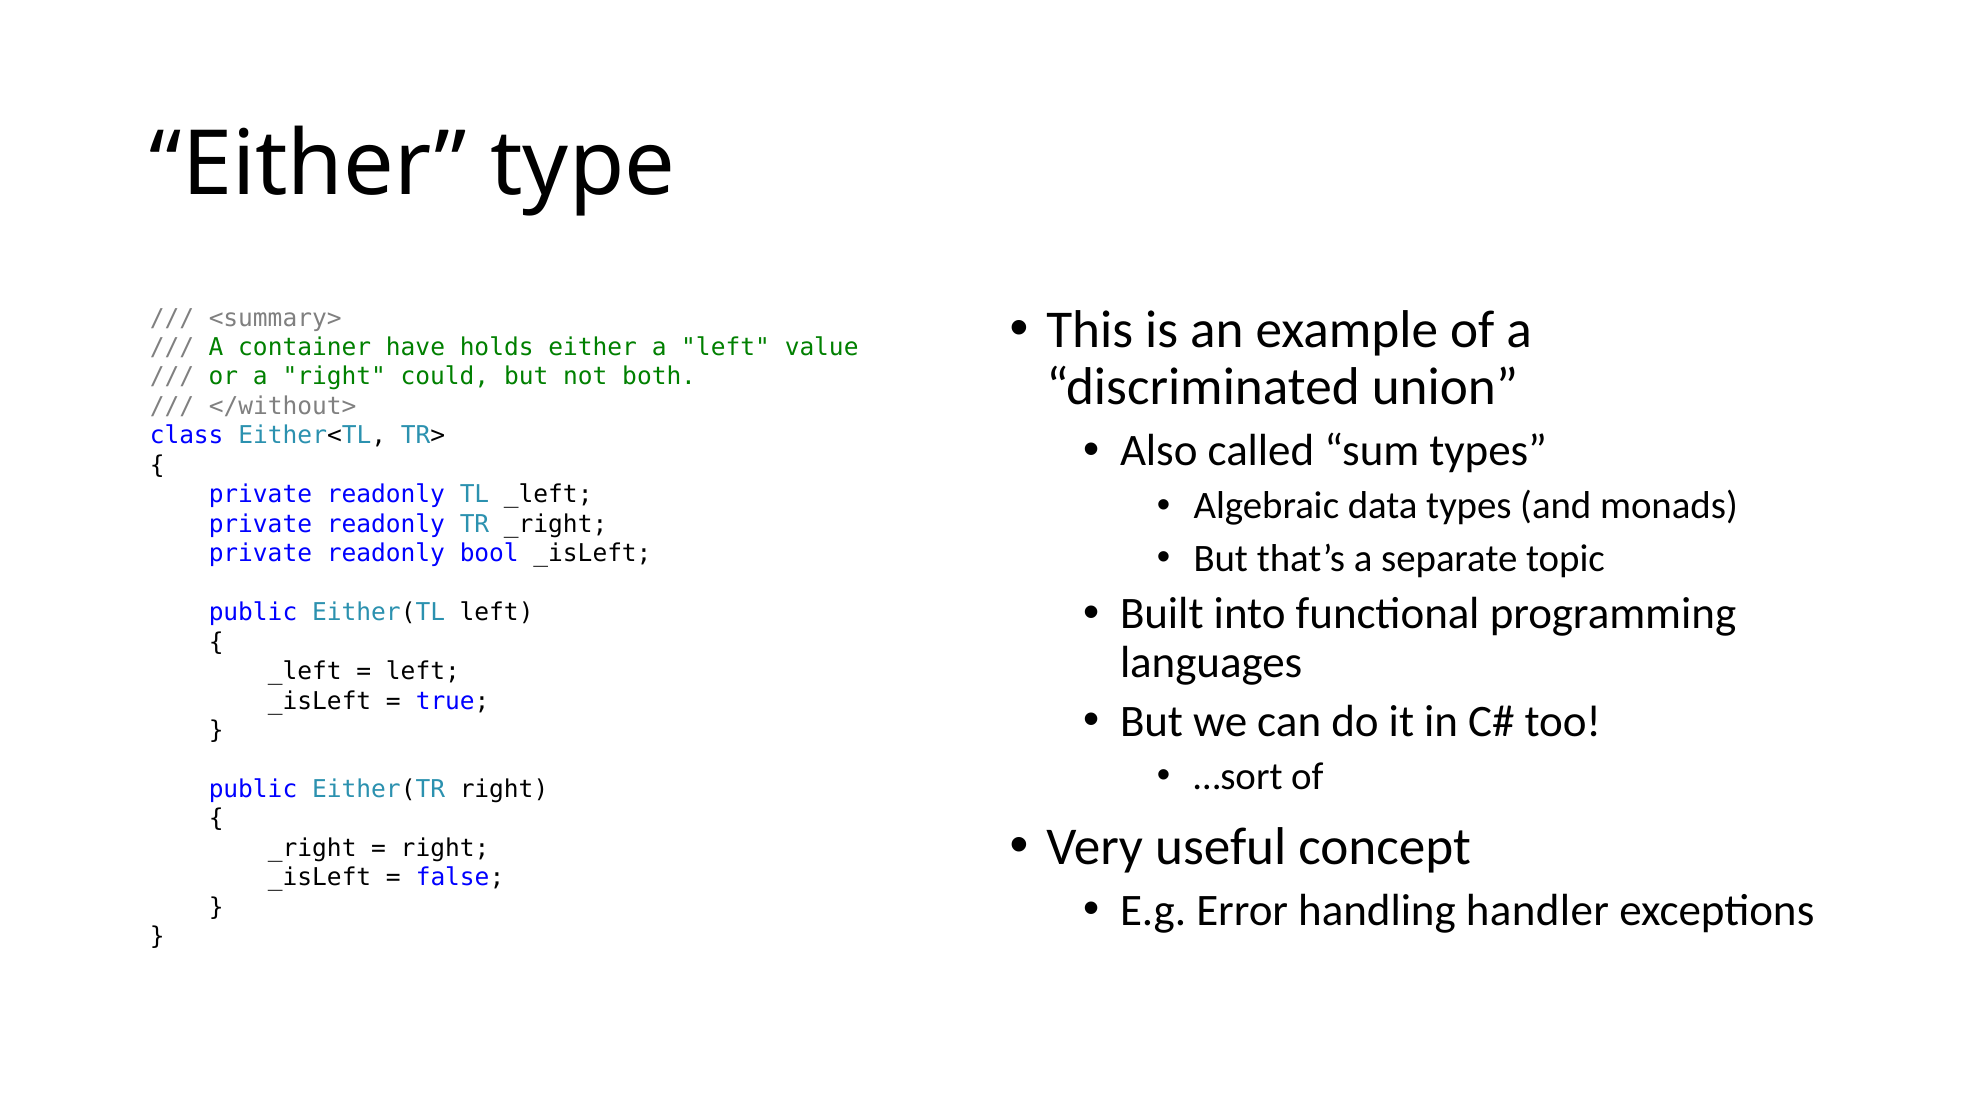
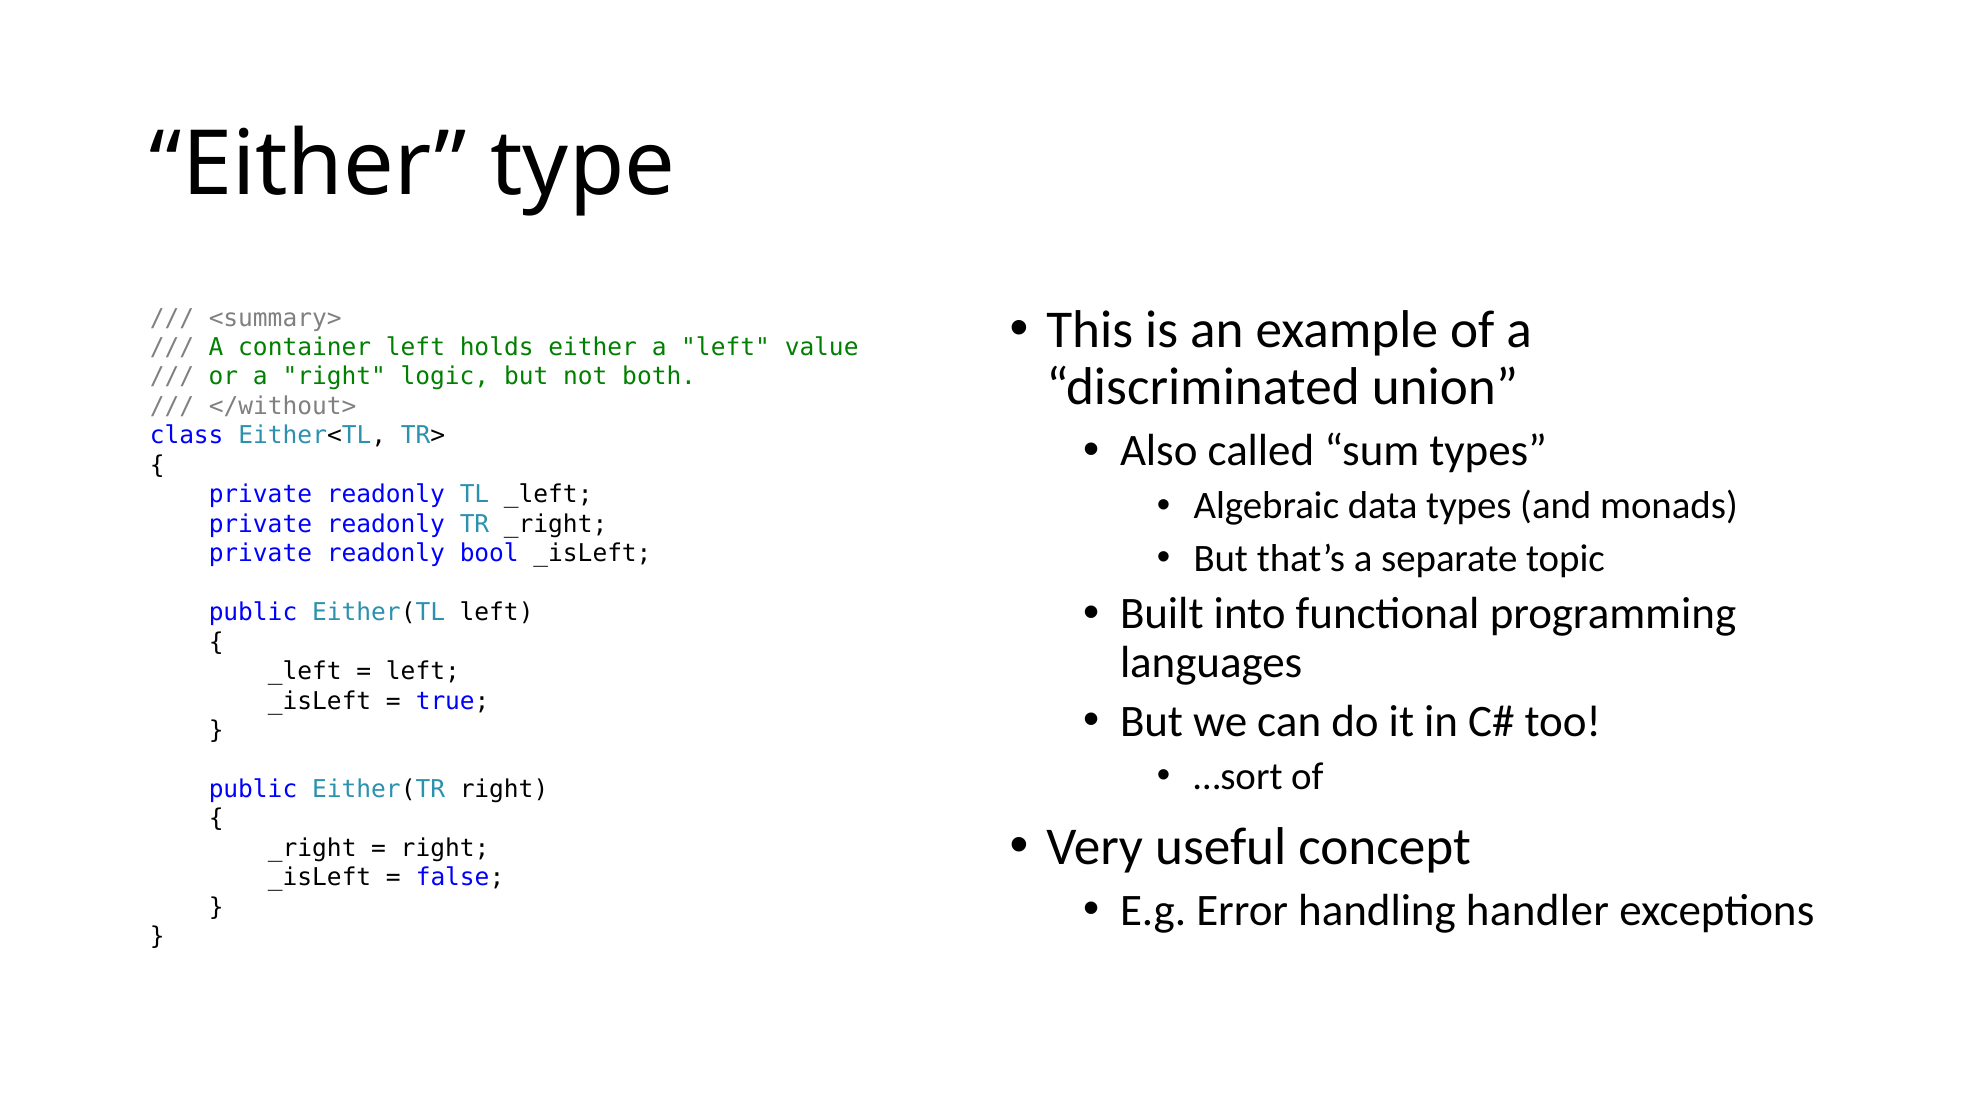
container have: have -> left (415, 348)
could: could -> logic (445, 377)
